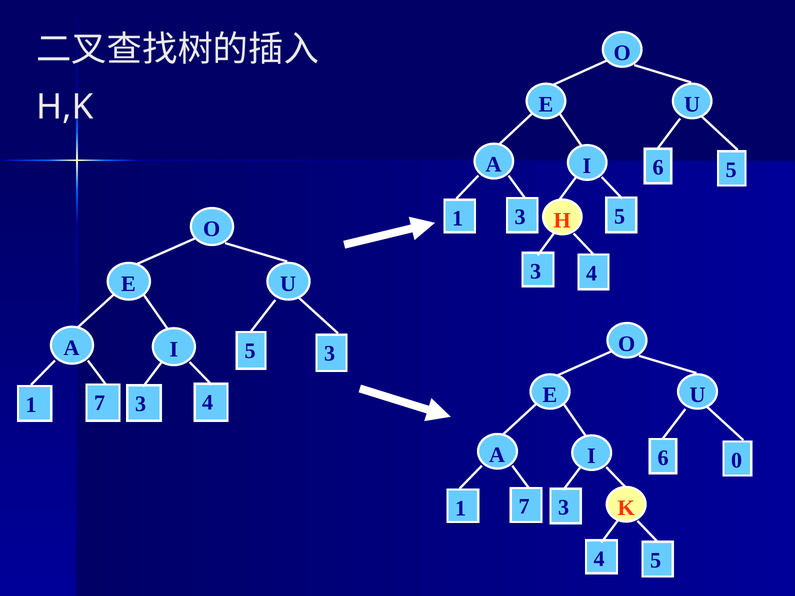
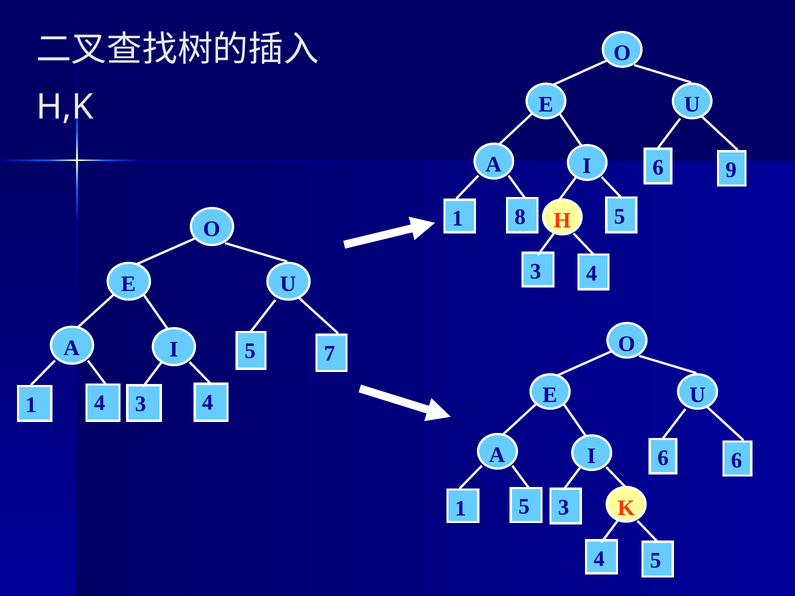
6 5: 5 -> 9 (731, 170)
1 3: 3 -> 8 (520, 217)
5 3: 3 -> 7 (330, 354)
7: 7 -> 4 (100, 403)
6 0: 0 -> 6 (737, 460)
7: 7 -> 5 (524, 507)
